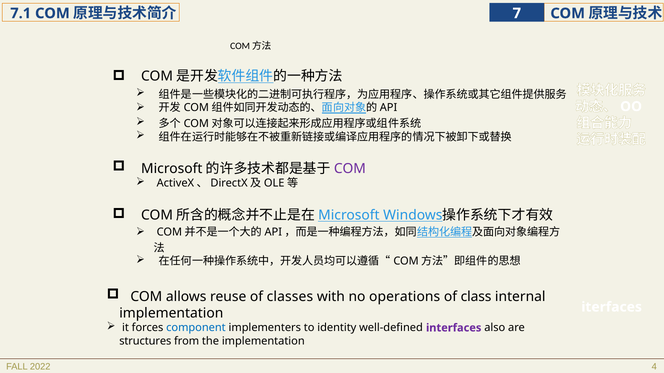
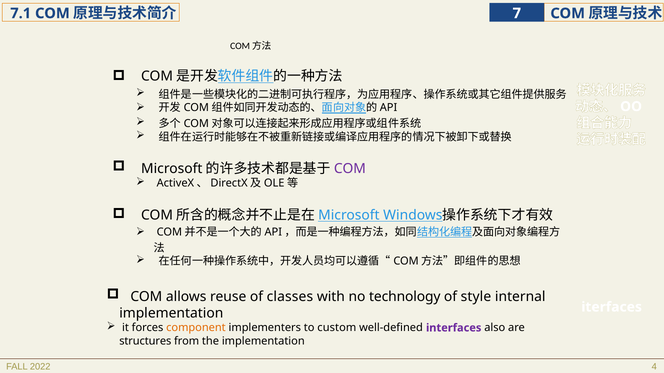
operations: operations -> technology (405, 297)
class: class -> style (476, 297)
component colour: blue -> orange (196, 328)
identity: identity -> custom (337, 328)
